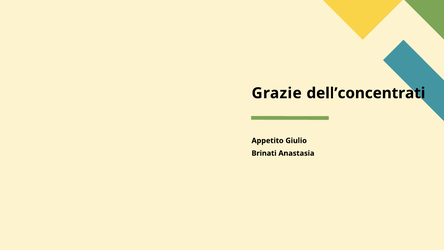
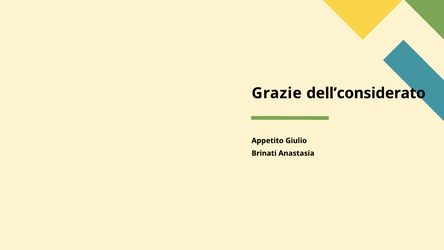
dell’concentrati: dell’concentrati -> dell’considerato (366, 93)
